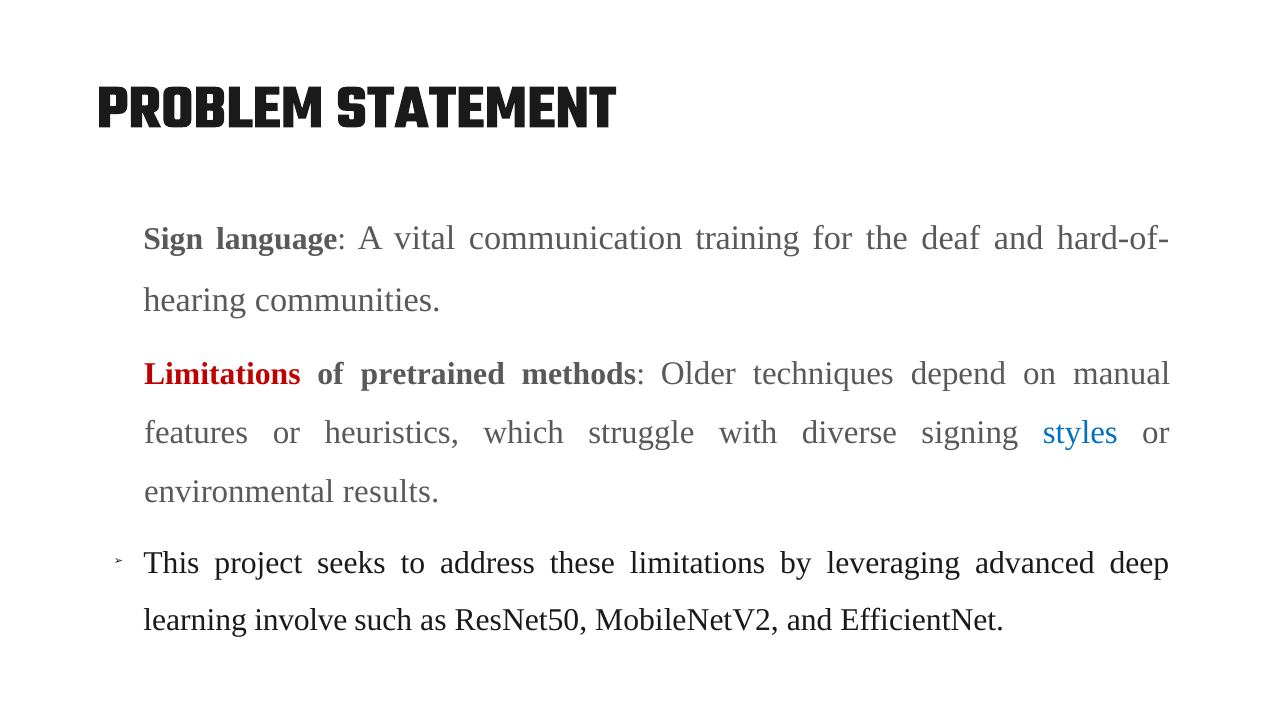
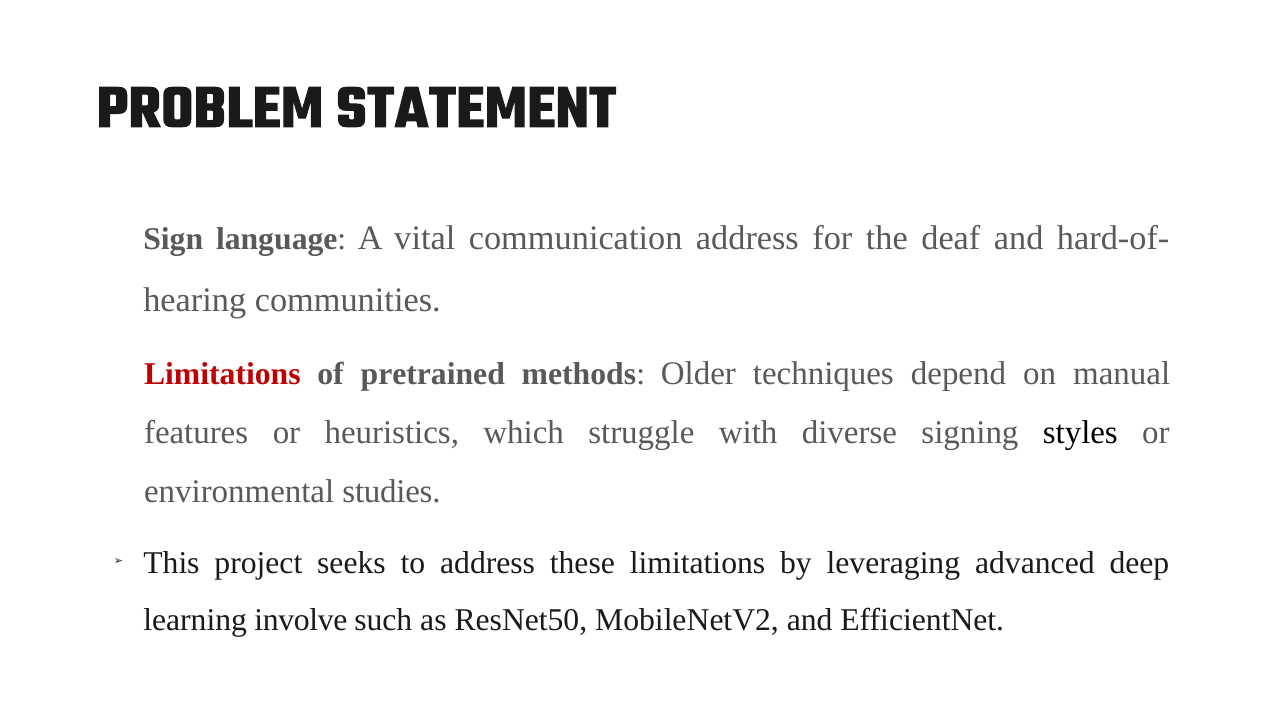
communication training: training -> address (747, 238)
styles colour: blue -> black (1080, 432)
results: results -> studies (391, 492)
